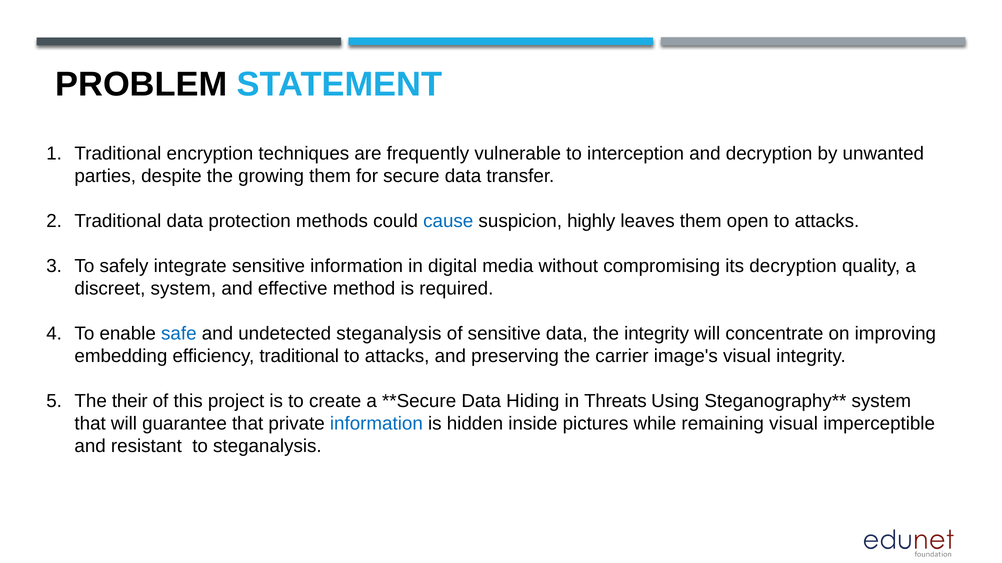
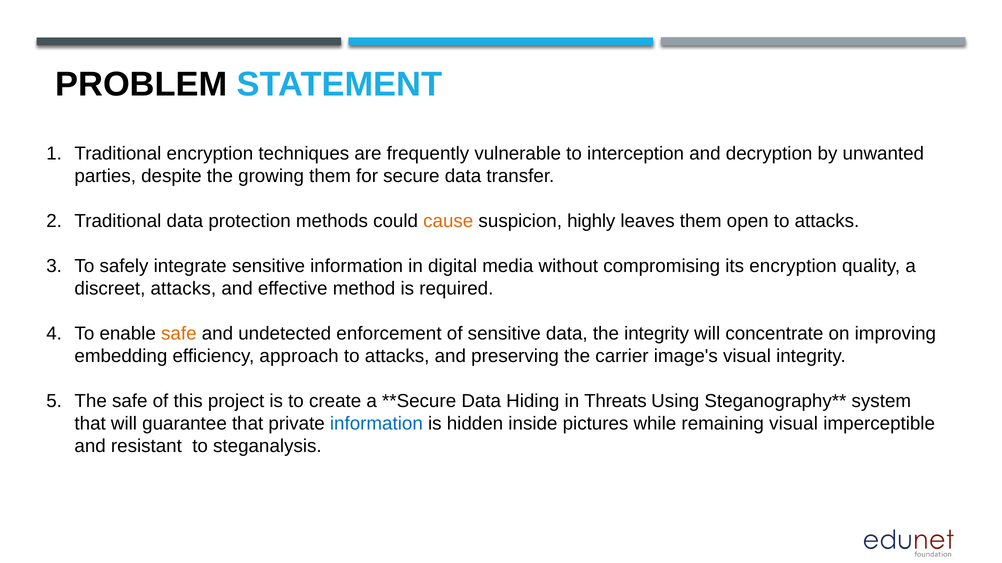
cause colour: blue -> orange (448, 221)
its decryption: decryption -> encryption (793, 266)
discreet system: system -> attacks (183, 289)
safe colour: blue -> orange (179, 334)
undetected steganalysis: steganalysis -> enforcement (389, 334)
efficiency traditional: traditional -> approach (299, 357)
The their: their -> safe (130, 402)
